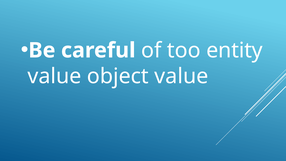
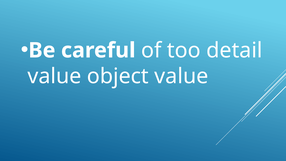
entity: entity -> detail (234, 50)
